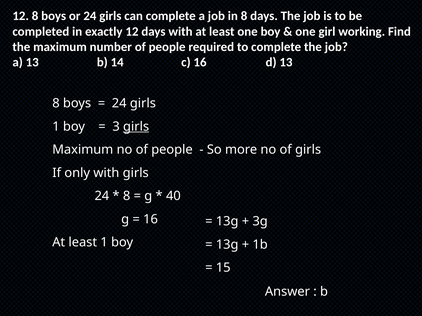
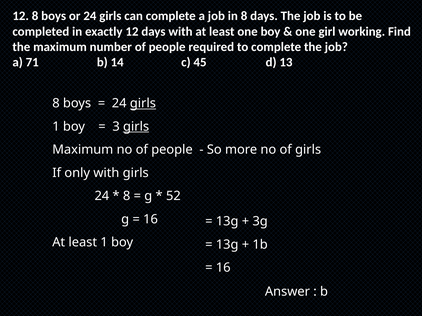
a 13: 13 -> 71 (32, 62)
c 16: 16 -> 45 (200, 62)
girls underline: none -> present (143, 104)
40: 40 -> 52 (173, 196)
15: 15 -> 16 (223, 268)
